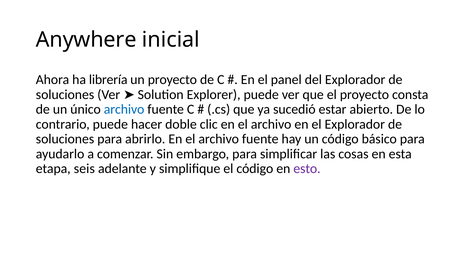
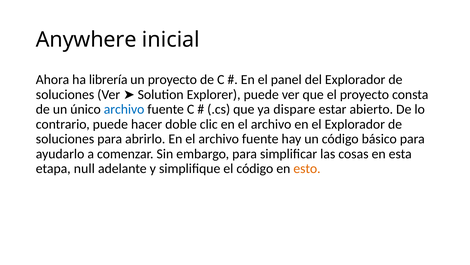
sucedió: sucedió -> dispare (294, 109)
seis: seis -> null (84, 168)
esto colour: purple -> orange (307, 168)
